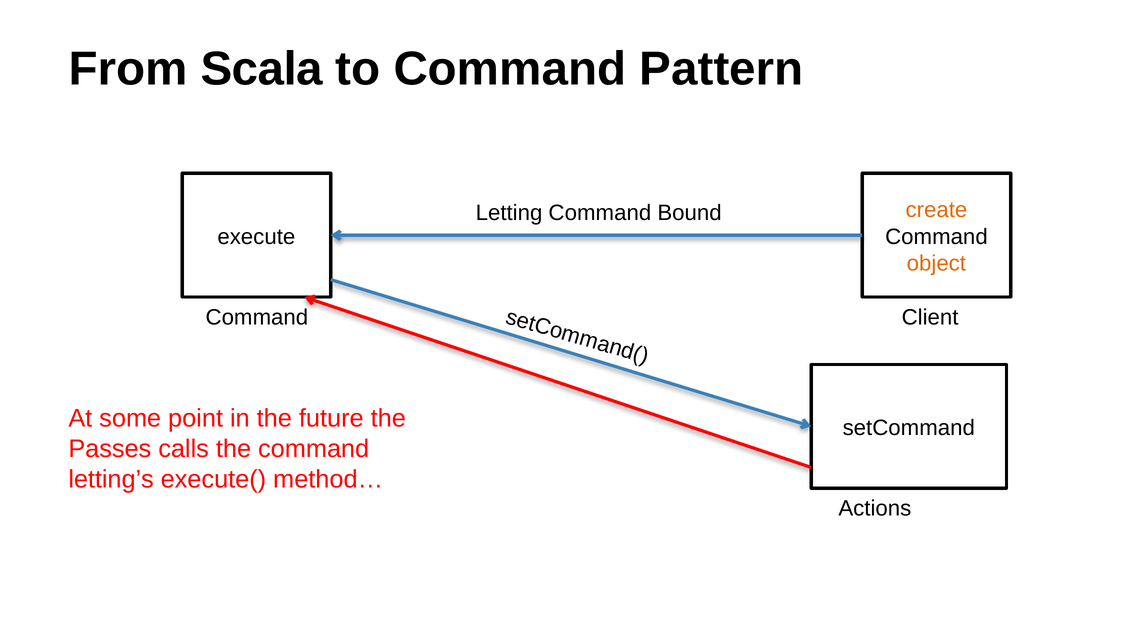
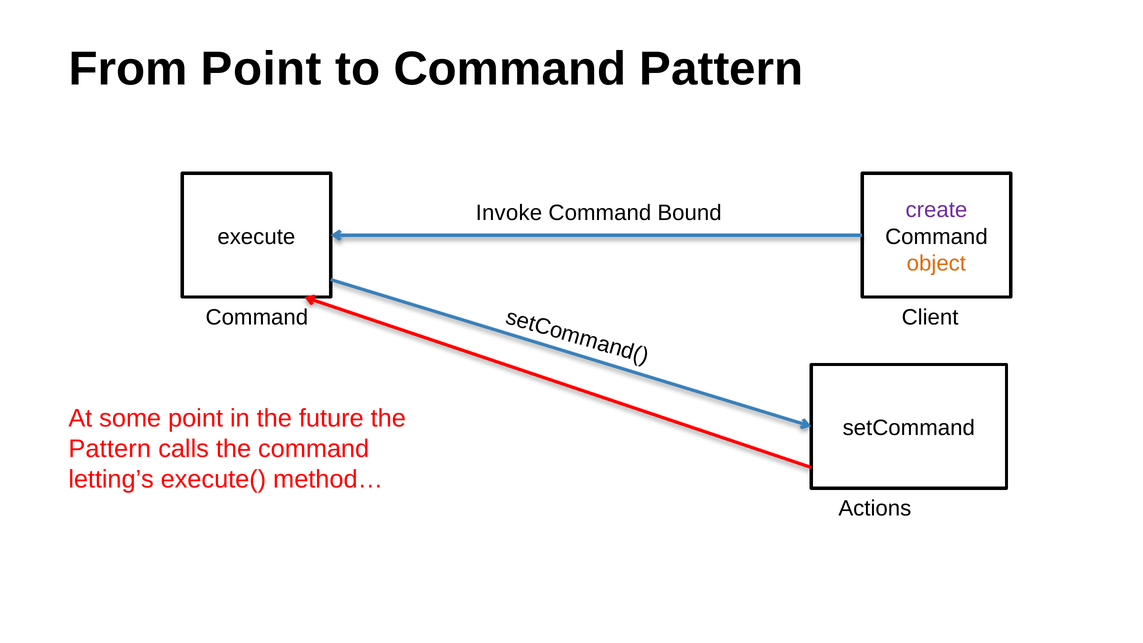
From Scala: Scala -> Point (261, 69)
create colour: orange -> purple (936, 210)
Letting: Letting -> Invoke (509, 213)
Passes: Passes -> Pattern (110, 449)
